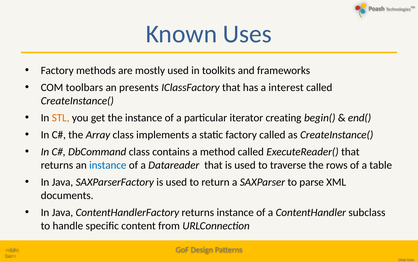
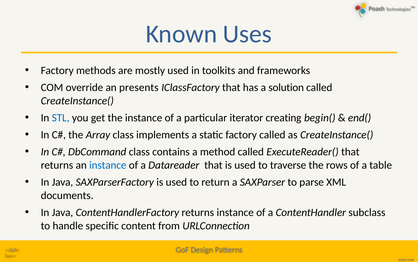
toolbars: toolbars -> override (84, 87)
interest: interest -> solution (286, 87)
STL colour: orange -> blue (61, 118)
